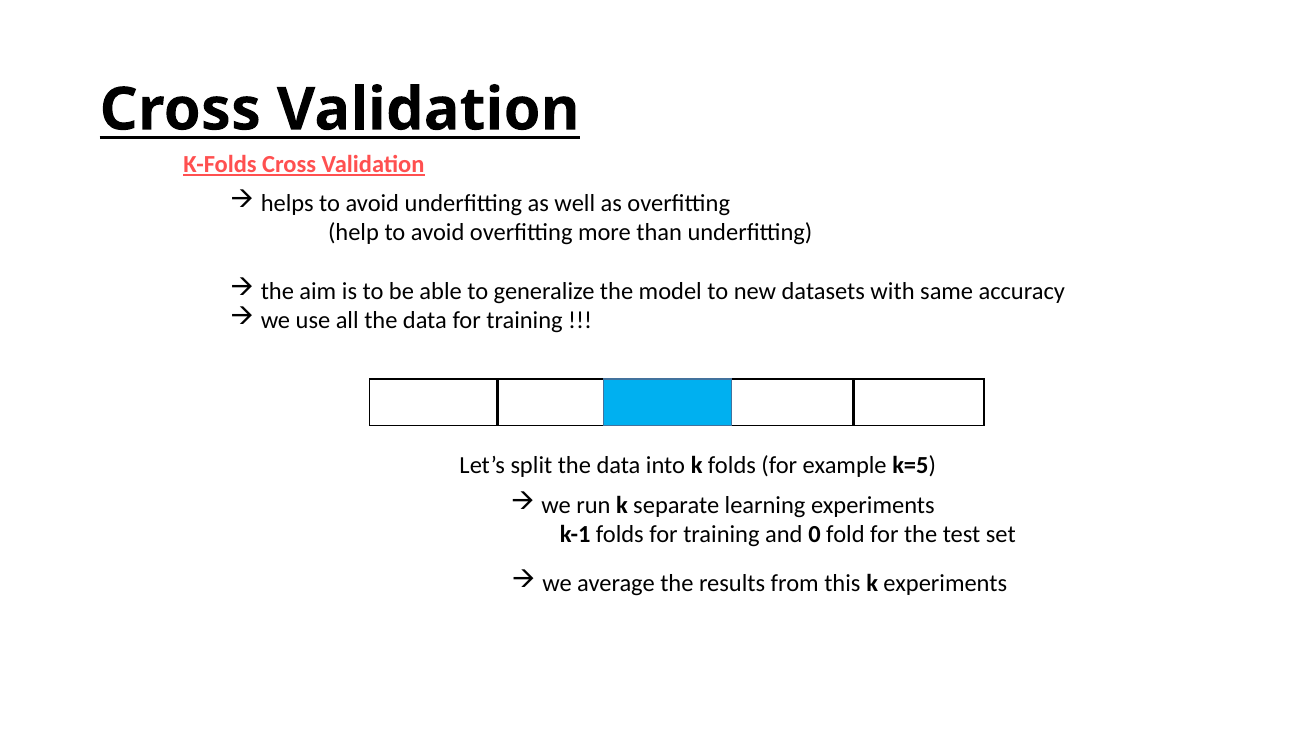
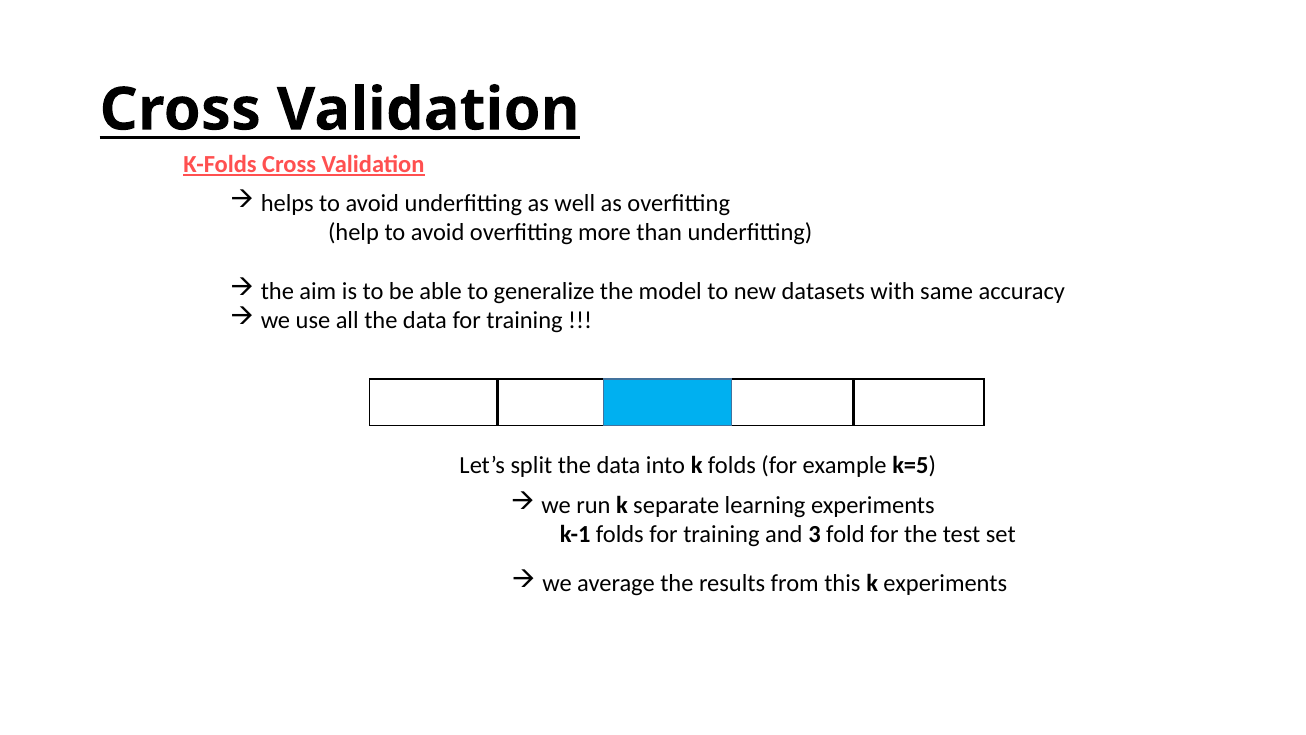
0: 0 -> 3 (815, 535)
